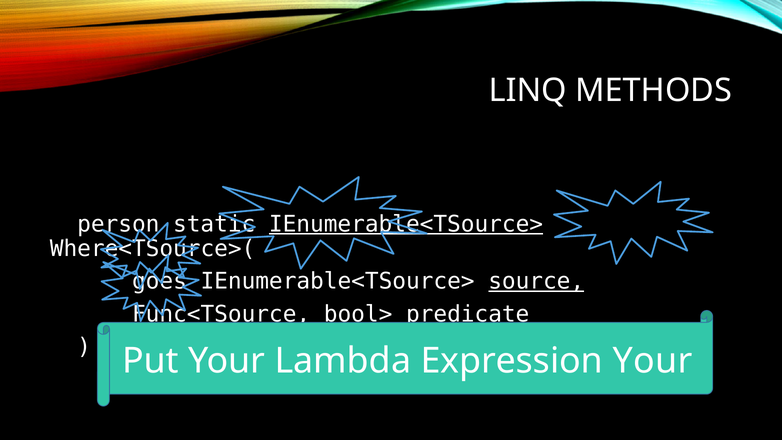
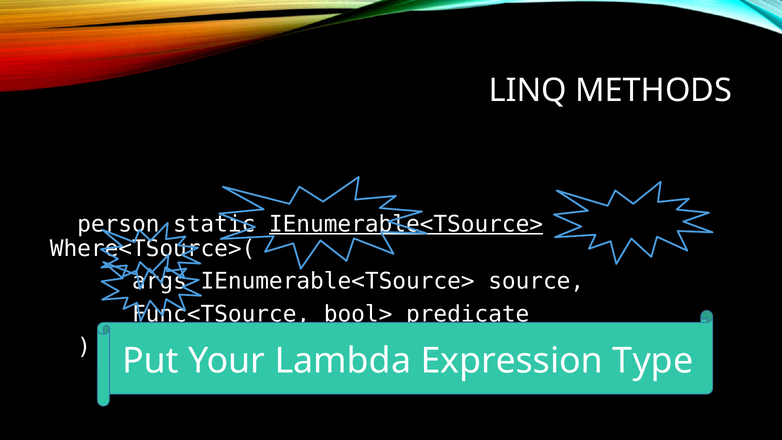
goes: goes -> args (159, 281)
source underline: present -> none (536, 281)
Expression Your: Your -> Type (653, 361)
